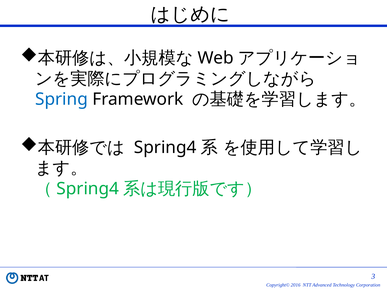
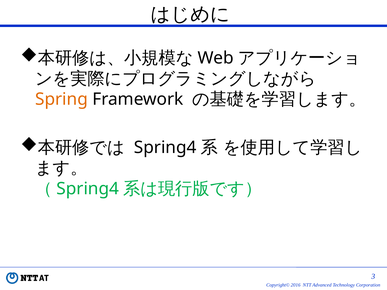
Spring colour: blue -> orange (61, 99)
